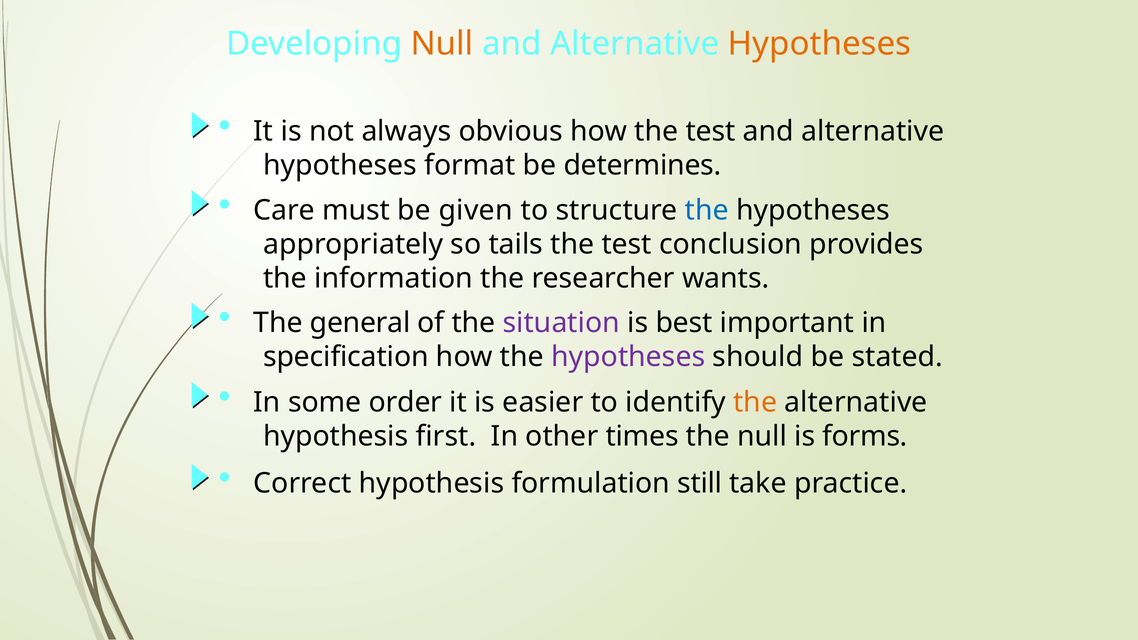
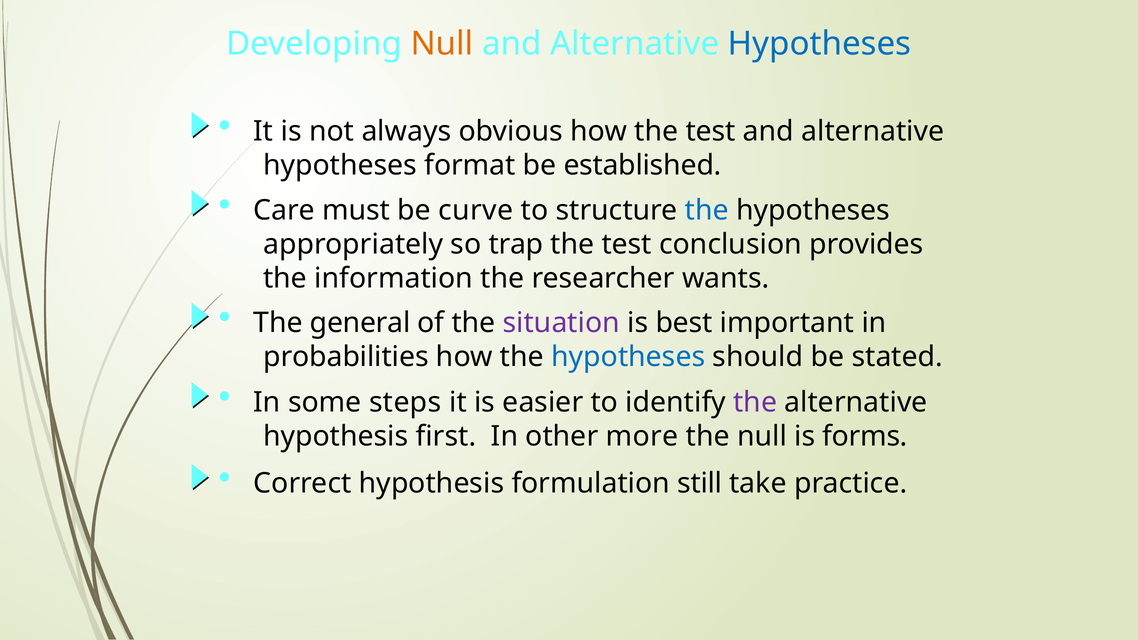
Hypotheses colour: orange -> blue (820, 44)
determines: determines -> established (642, 165)
given: given -> curve (476, 210)
tails: tails -> trap (516, 244)
specification: specification -> probabilities (346, 357)
hypotheses colour: purple -> blue (628, 357)
order: order -> steps (405, 402)
the colour: orange -> purple (755, 402)
times: times -> more (642, 437)
